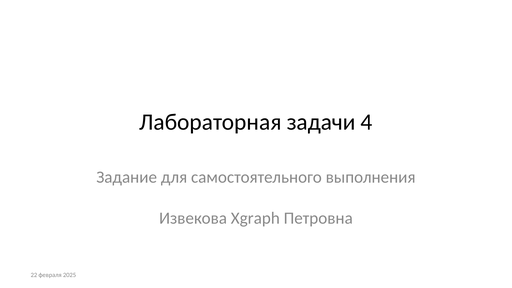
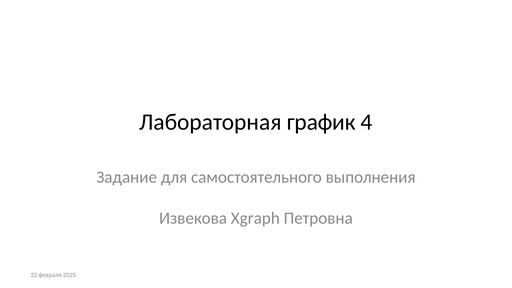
задачи: задачи -> график (321, 122)
